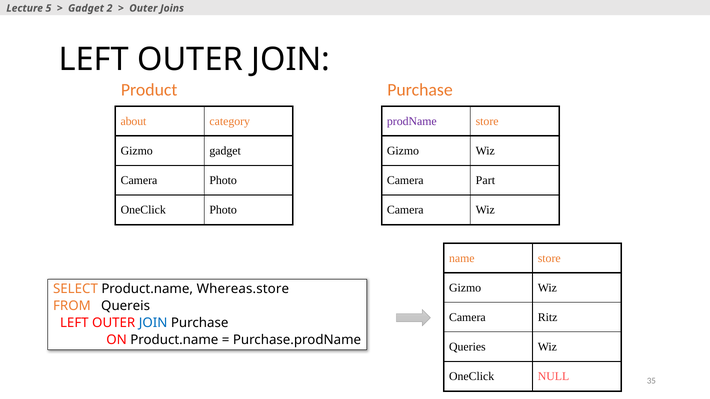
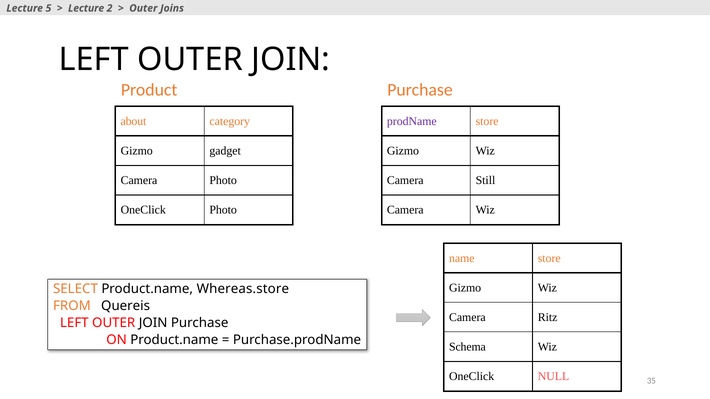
Gadget: Gadget -> Lecture (86, 8)
Part: Part -> Still (485, 181)
JOIN colour: blue -> black (153, 323)
Queries: Queries -> Schema (467, 347)
